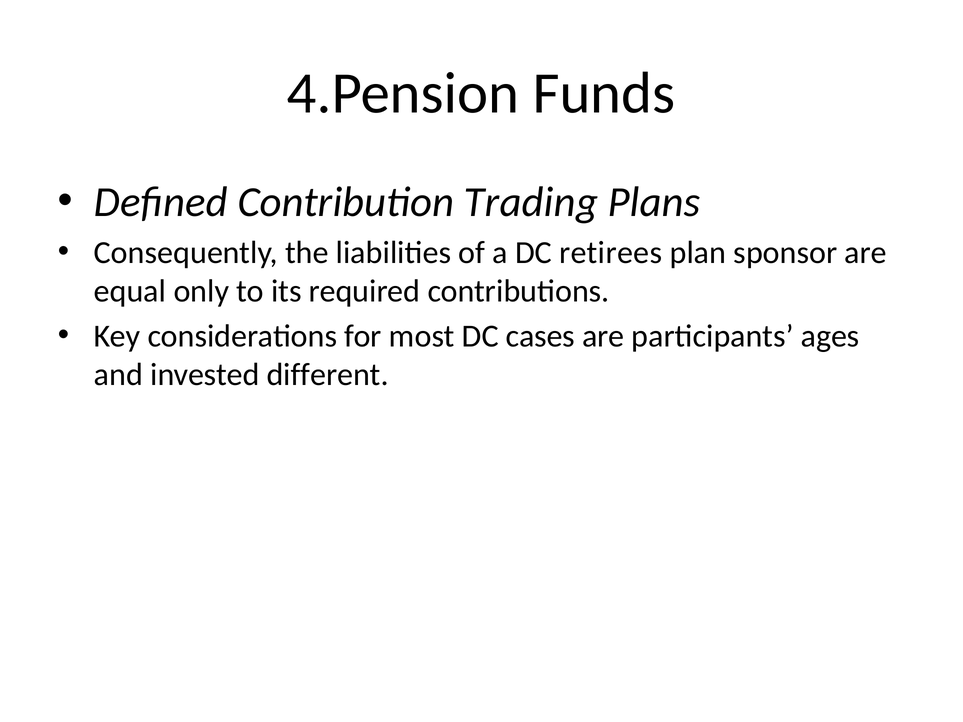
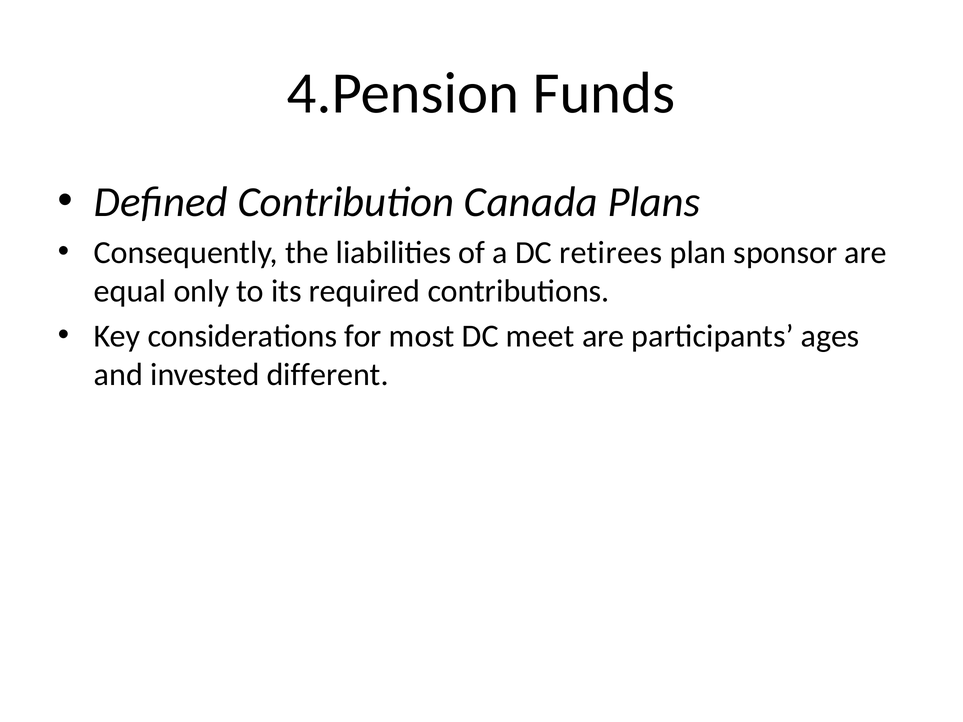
Trading: Trading -> Canada (531, 202)
cases: cases -> meet (540, 336)
